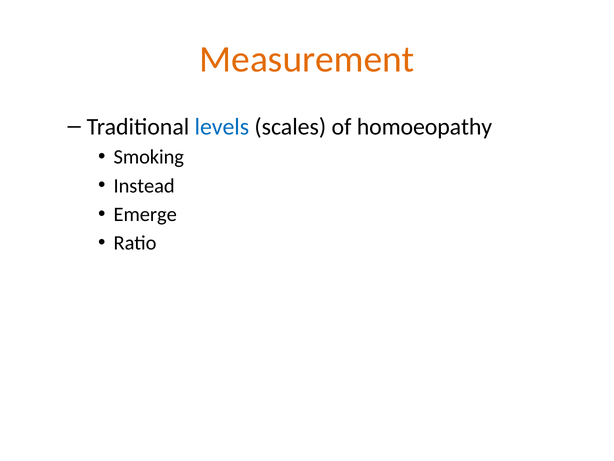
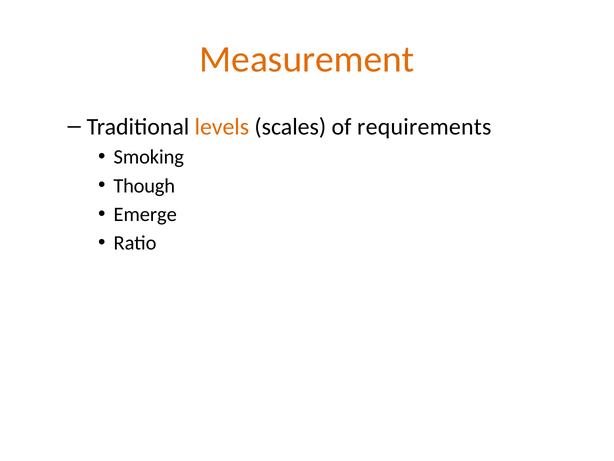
levels colour: blue -> orange (222, 127)
homoeopathy: homoeopathy -> requirements (424, 127)
Instead: Instead -> Though (144, 186)
